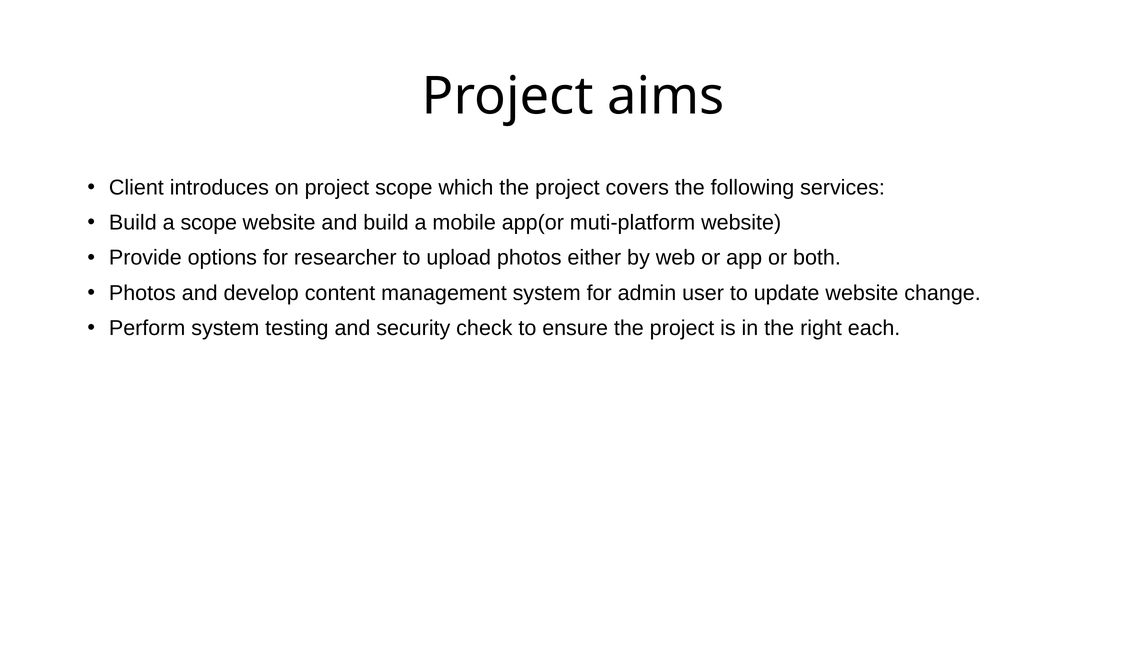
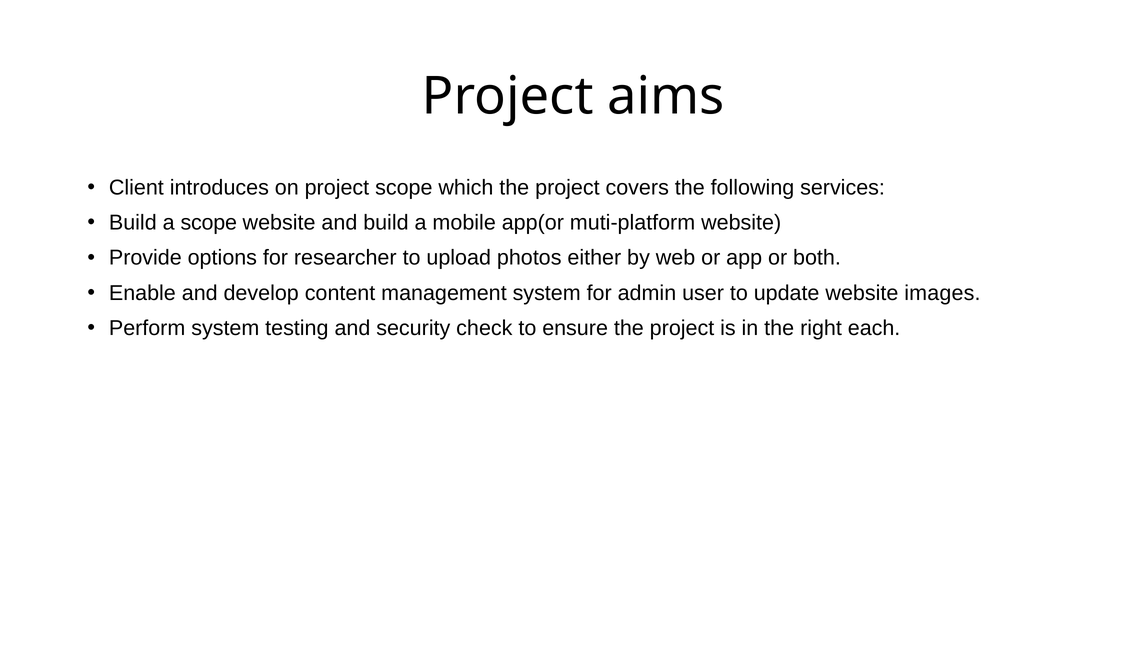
Photos: Photos -> Enable (142, 293)
change: change -> images (942, 293)
